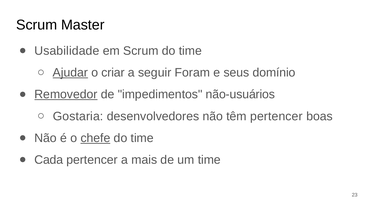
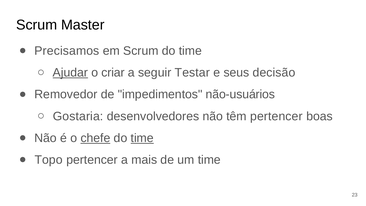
Usabilidade: Usabilidade -> Precisamos (67, 51)
Foram: Foram -> Testar (192, 73)
domínio: domínio -> decisão (274, 73)
Removedor underline: present -> none (66, 94)
time underline: none -> present (142, 138)
Cada: Cada -> Topo (49, 160)
